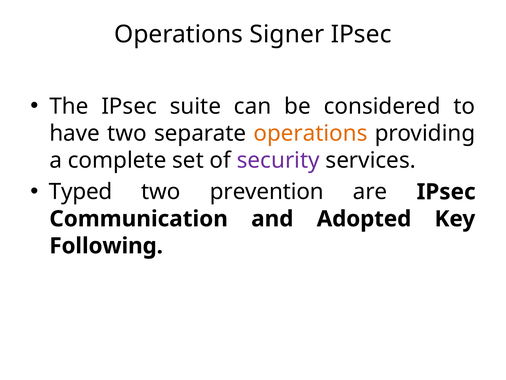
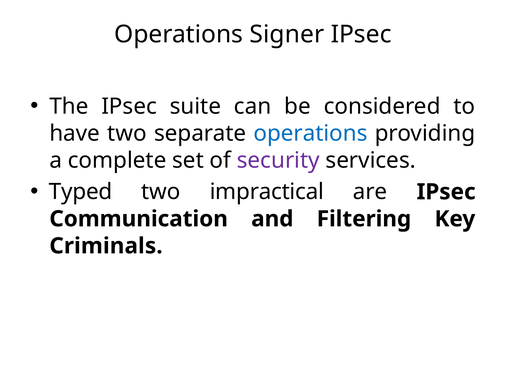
operations colour: orange -> blue (311, 133)
prevention: prevention -> impractical (267, 192)
Adopted: Adopted -> Filtering (364, 219)
Following: Following -> Criminals (106, 246)
